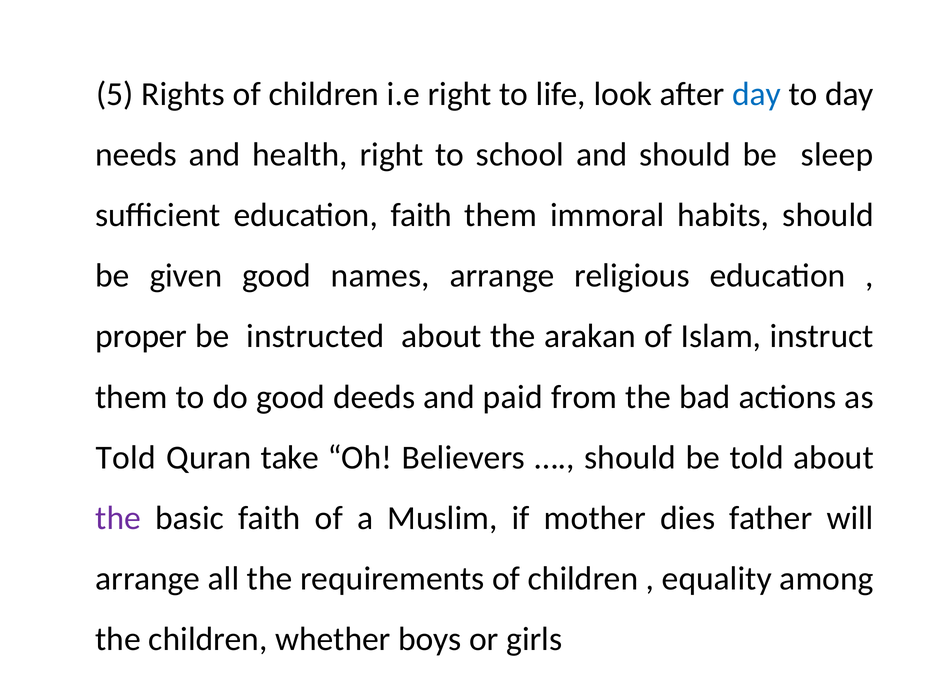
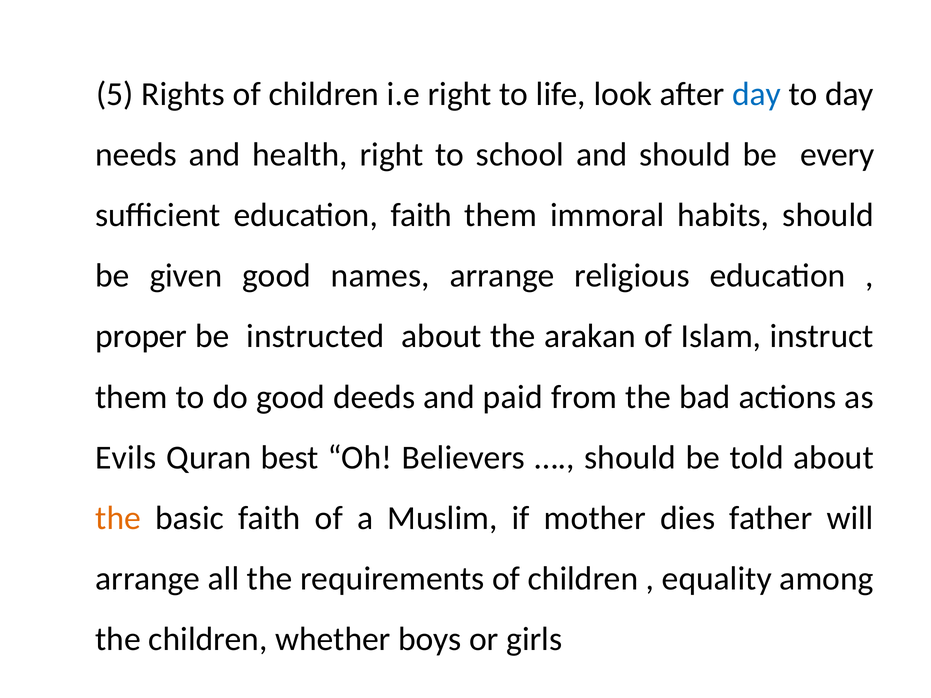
sleep: sleep -> every (837, 155)
Told: Told -> Evils (126, 458)
take: take -> best (290, 458)
the colour: purple -> orange (118, 518)
